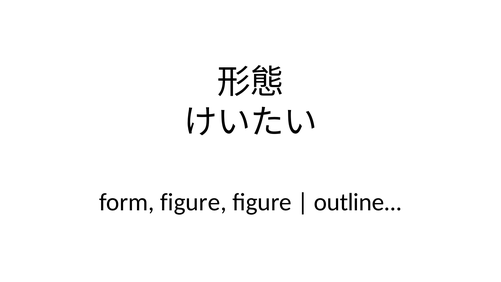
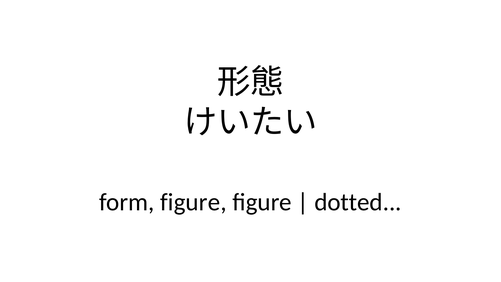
outline: outline -> dotted (358, 202)
